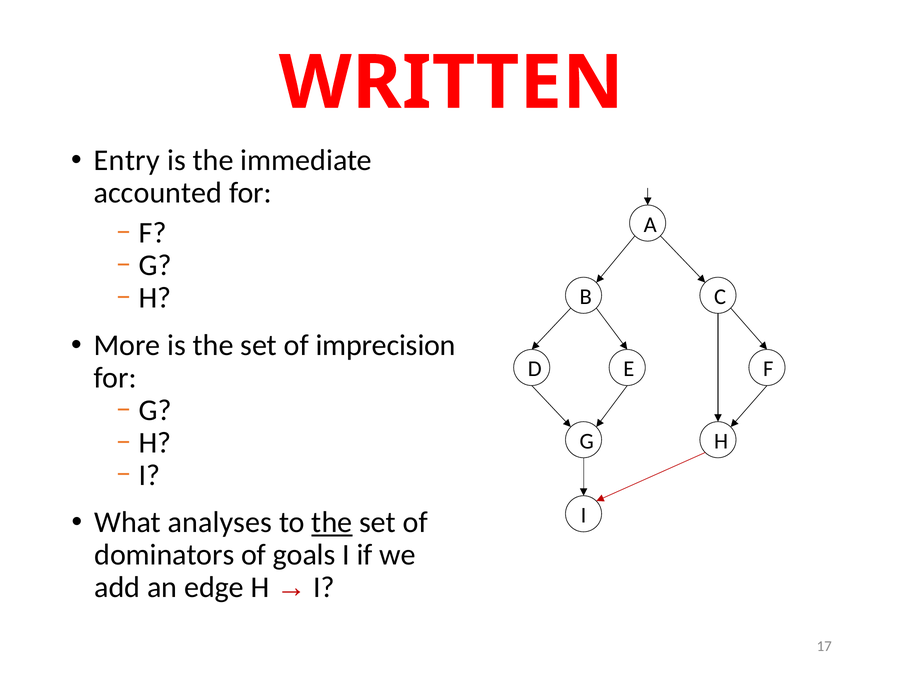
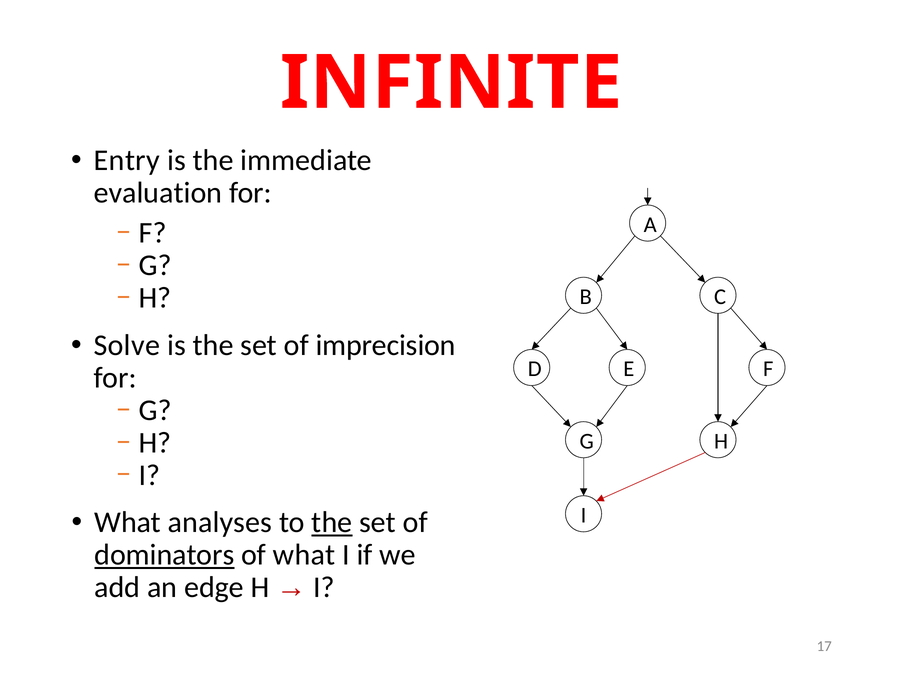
WRITTEN: WRITTEN -> INFINITE (451, 83)
accounted: accounted -> evaluation (158, 193)
More: More -> Solve (127, 346)
dominators underline: none -> present (164, 555)
of goals: goals -> what (304, 555)
